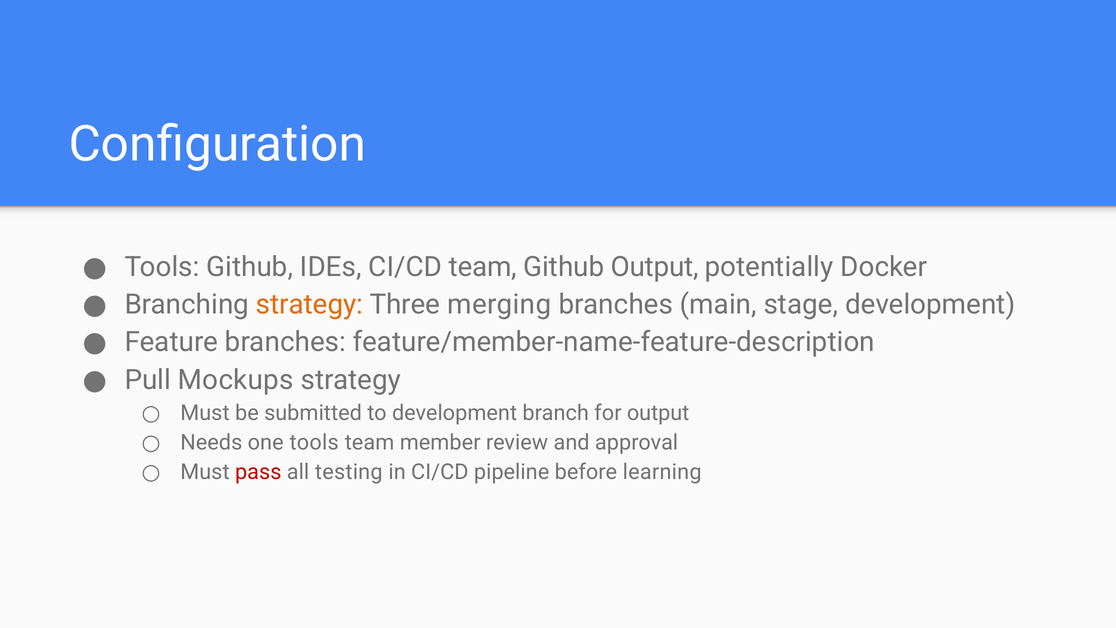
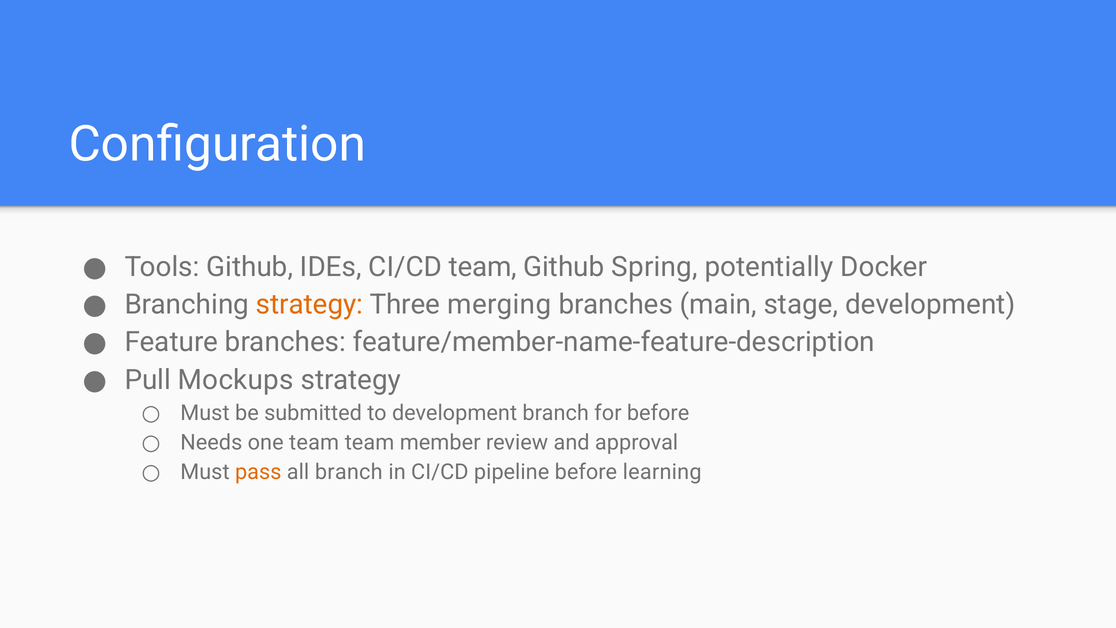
Github Output: Output -> Spring (655, 267)
for output: output -> before (658, 413)
one tools: tools -> team (314, 442)
pass colour: red -> orange (258, 472)
all testing: testing -> branch (349, 472)
